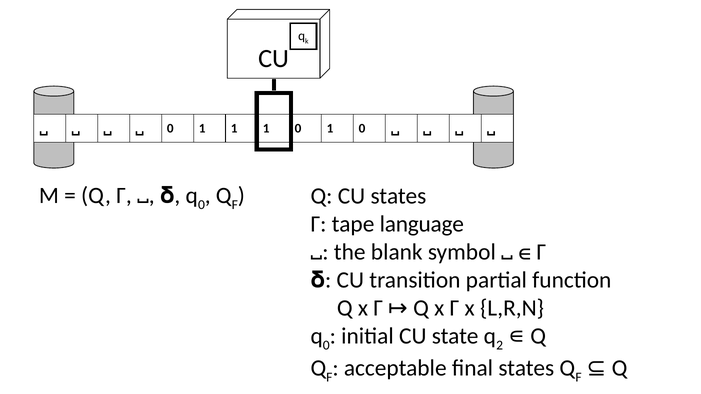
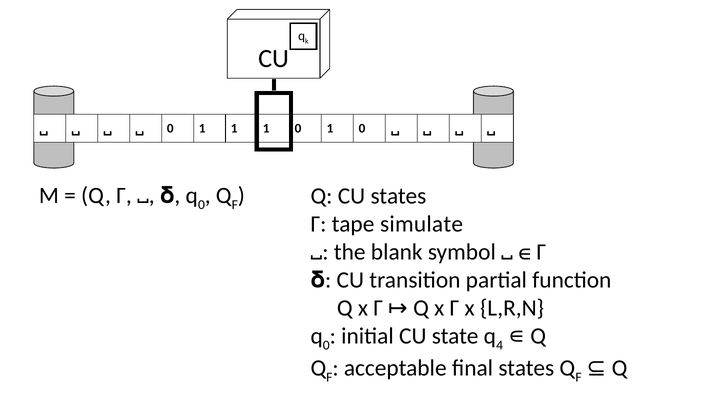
language: language -> simulate (422, 224)
2: 2 -> 4 (500, 345)
